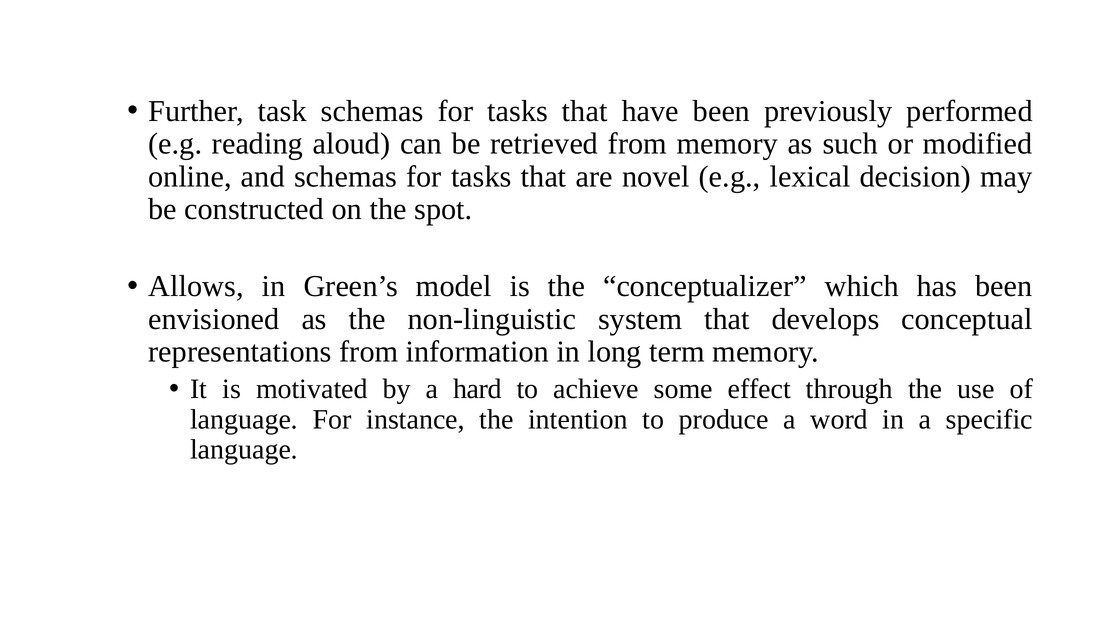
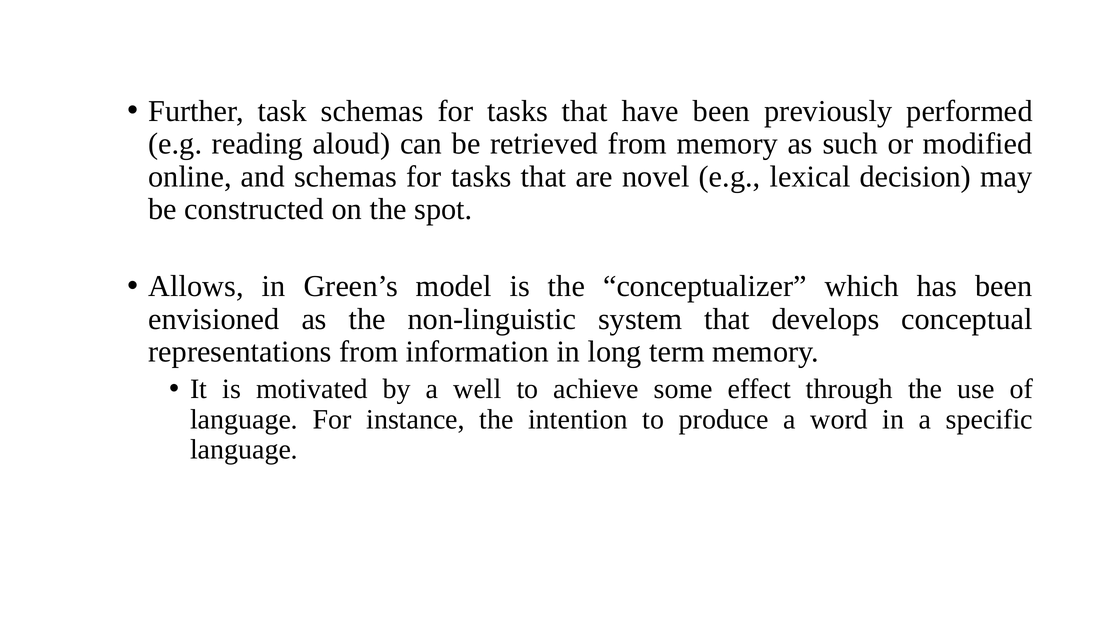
hard: hard -> well (477, 389)
